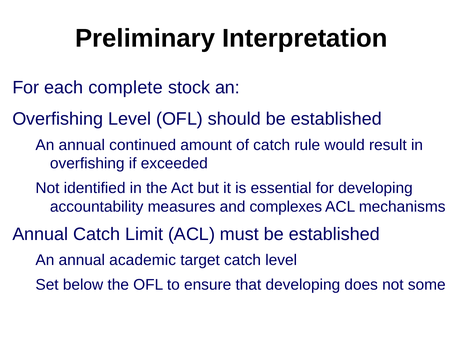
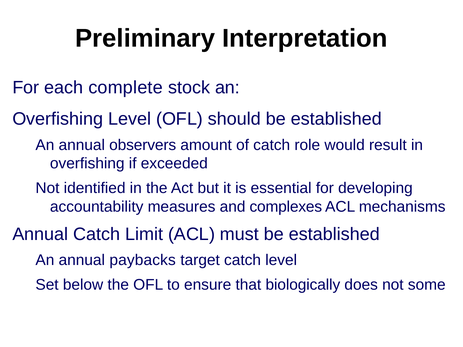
continued: continued -> observers (143, 145)
rule: rule -> role (307, 145)
academic: academic -> paybacks (143, 260)
that developing: developing -> biologically (303, 285)
